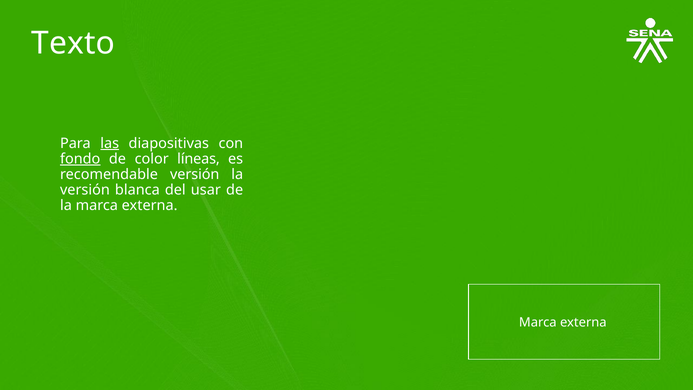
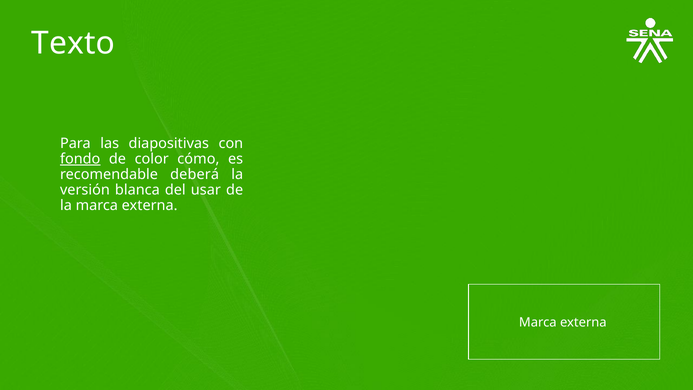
las underline: present -> none (110, 143)
líneas: líneas -> cómo (198, 159)
recomendable versión: versión -> deberá (195, 174)
